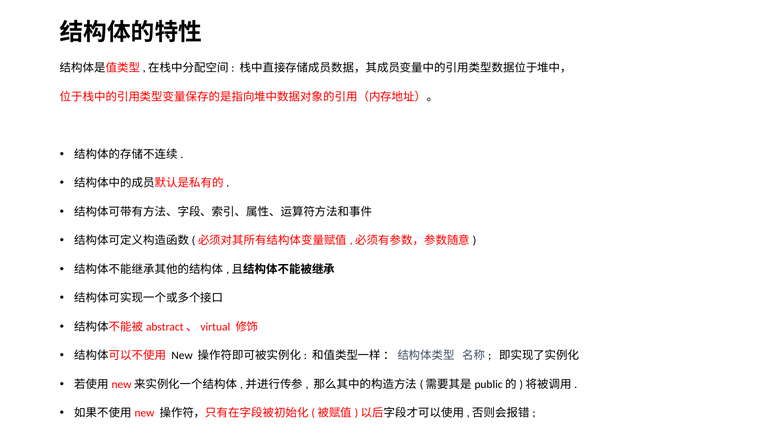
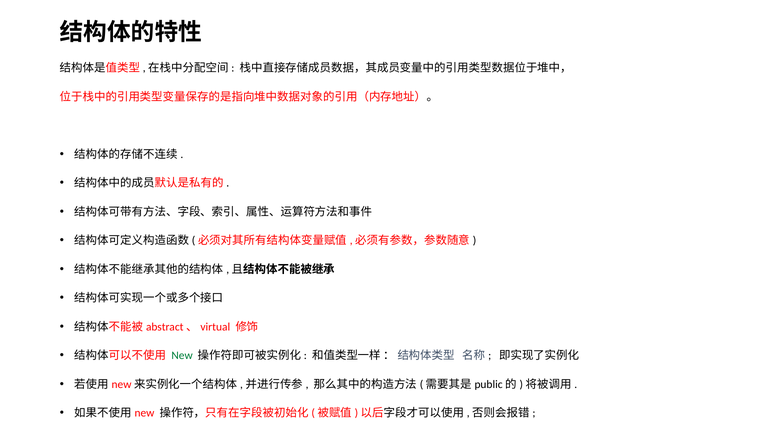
New colour: black -> green (182, 356)
